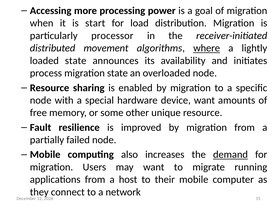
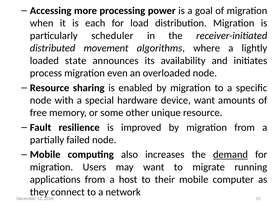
start: start -> each (95, 23)
processor: processor -> scheduler (112, 36)
where underline: present -> none (207, 48)
migration state: state -> even (117, 73)
